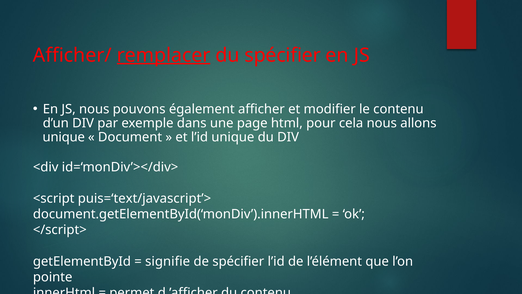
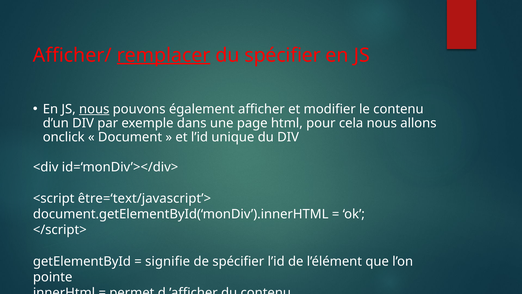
nous underline: none -> present (94, 109)
unique: unique -> onclick (64, 137)
puis=‘text/javascript’>: puis=‘text/javascript’> -> être=‘text/javascript’> (144, 198)
